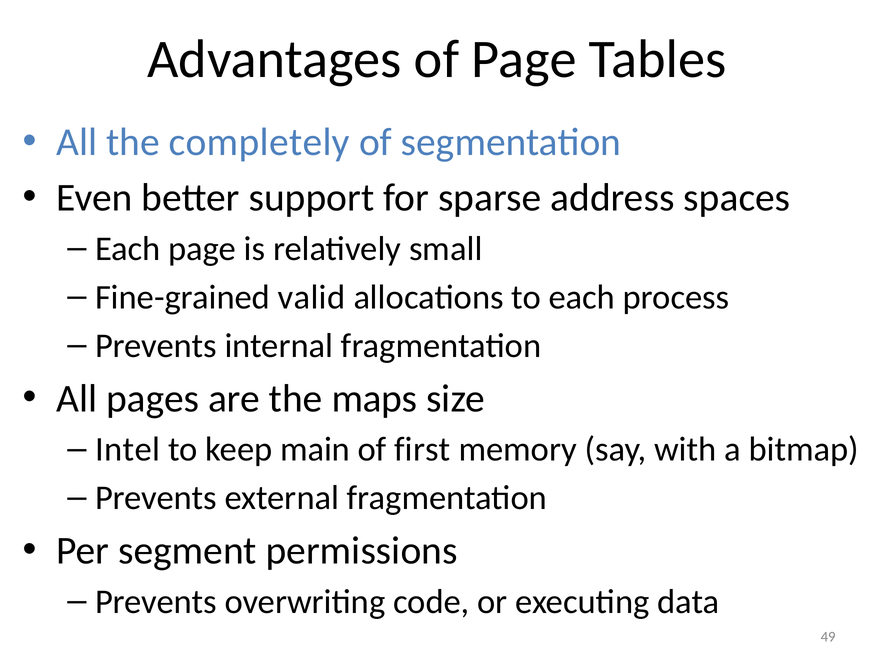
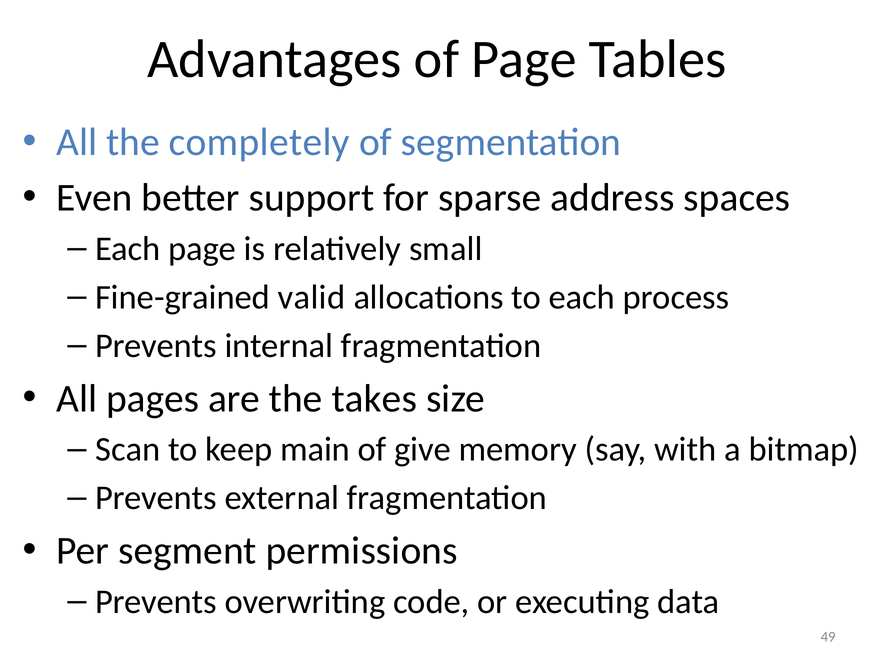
maps: maps -> takes (374, 398)
Intel: Intel -> Scan (128, 449)
first: first -> give (423, 449)
